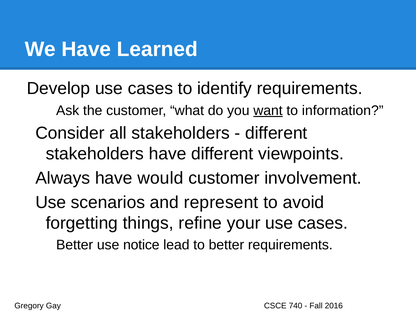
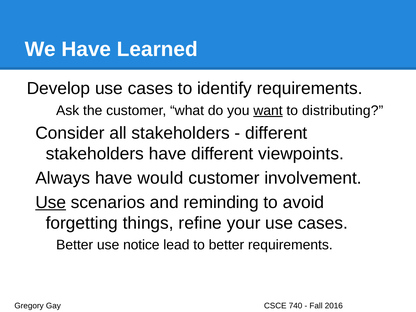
information: information -> distributing (343, 111)
Use underline: none -> present (51, 202)
represent: represent -> reminding (221, 202)
